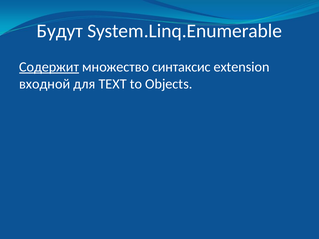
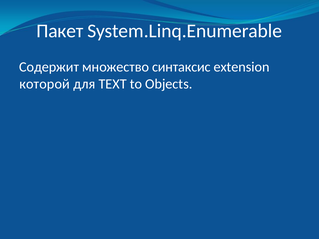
Будут: Будут -> Пакет (60, 31)
Содержит underline: present -> none (49, 67)
входной: входной -> которой (45, 84)
